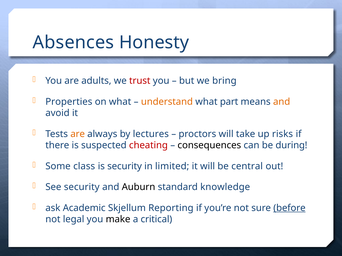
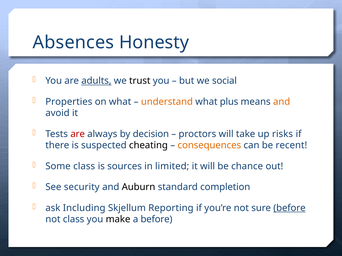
adults underline: none -> present (96, 81)
trust colour: red -> black (140, 81)
bring: bring -> social (224, 81)
part: part -> plus (229, 102)
are colour: orange -> red (78, 134)
lectures: lectures -> decision (151, 134)
cheating colour: red -> black (148, 146)
consequences colour: black -> orange (209, 146)
during: during -> recent (291, 146)
is security: security -> sources (125, 167)
central: central -> chance (247, 167)
knowledge: knowledge -> completion (225, 187)
Academic: Academic -> Including (84, 208)
not legal: legal -> class (74, 220)
a critical: critical -> before (156, 220)
